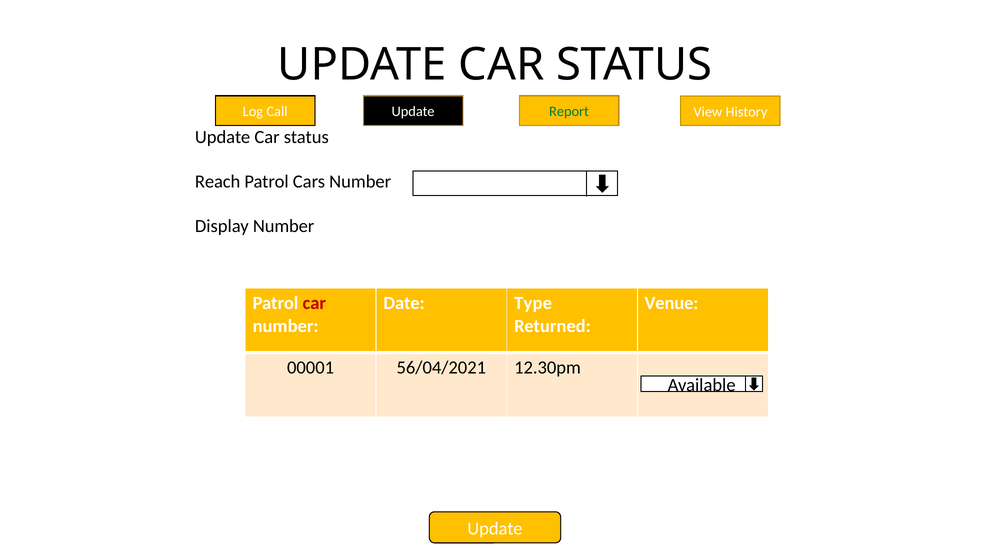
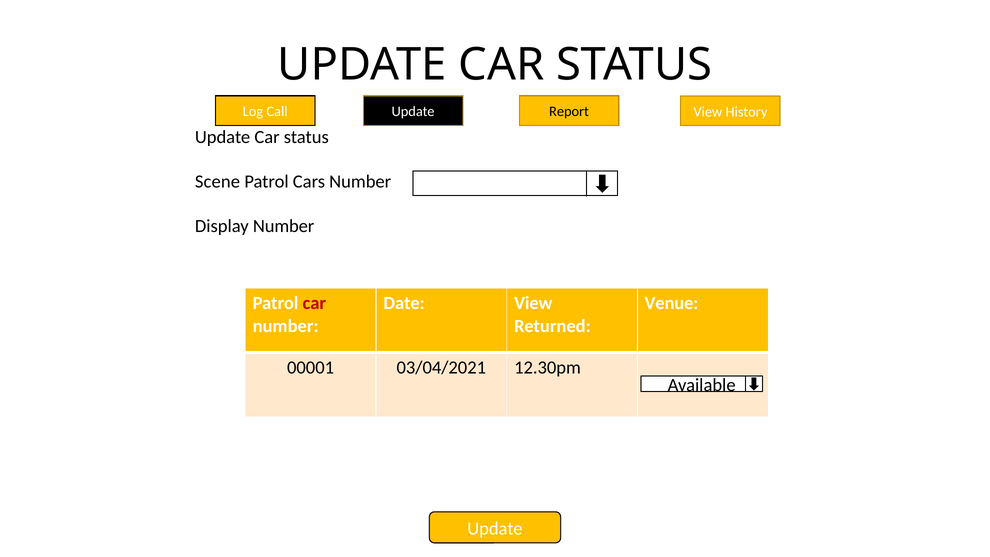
Report colour: green -> black (569, 112)
Reach: Reach -> Scene (218, 181)
Date Type: Type -> View (533, 303)
56/04/2021: 56/04/2021 -> 03/04/2021 (441, 368)
